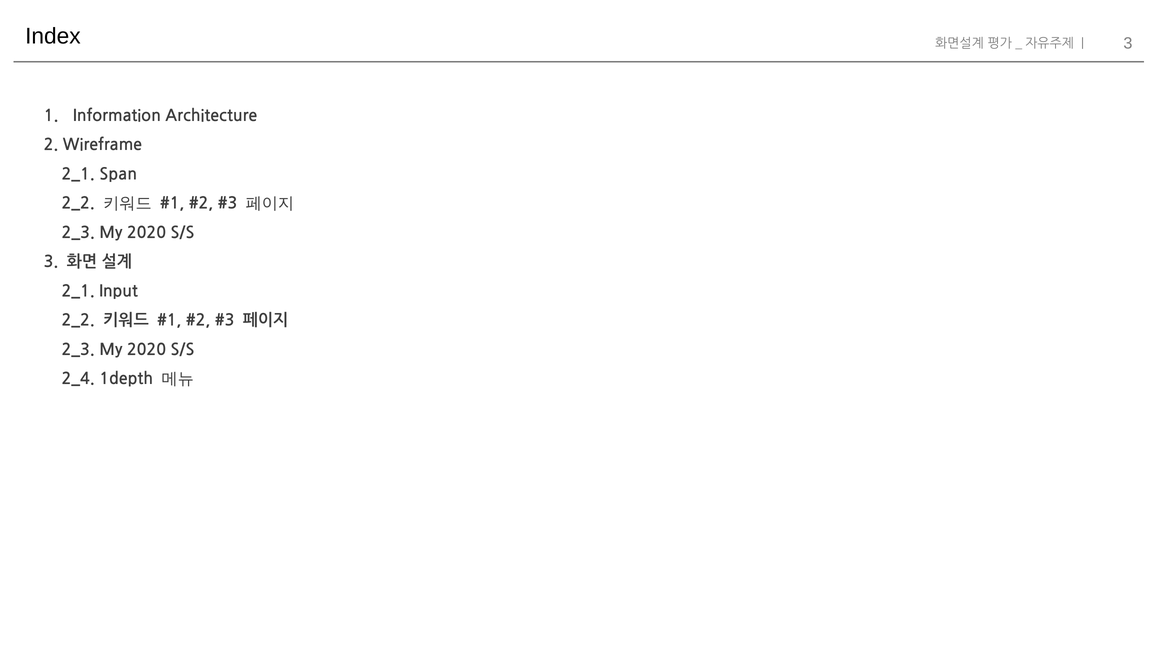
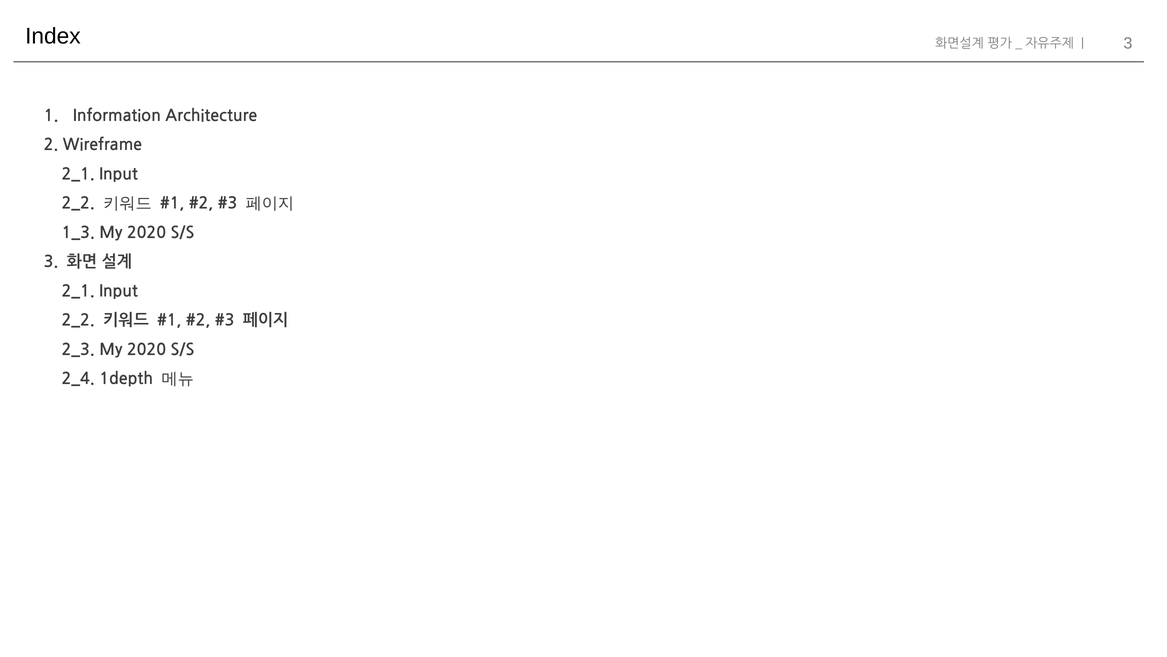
Span: Span -> Input (118, 174)
2_3: 2_3 -> 1_3 (78, 233)
